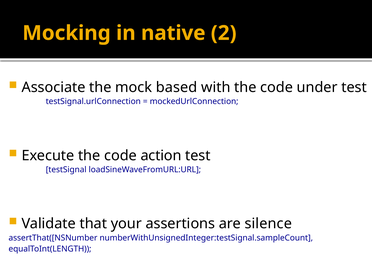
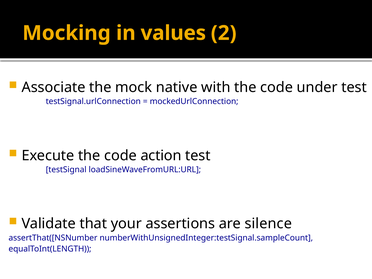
native: native -> values (173, 33)
based: based -> native (177, 87)
